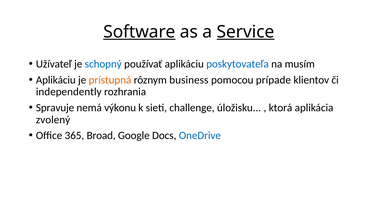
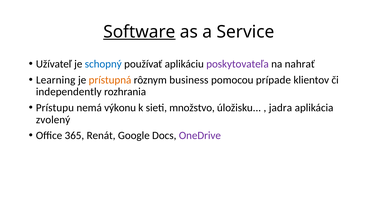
Service underline: present -> none (246, 32)
poskytovateľa colour: blue -> purple (238, 64)
musím: musím -> nahrať (300, 64)
Aplikáciu: Aplikáciu -> Learning (56, 80)
Spravuje: Spravuje -> Prístupu (55, 108)
challenge: challenge -> množstvo (192, 108)
ktorá: ktorá -> jadra (280, 108)
Broad: Broad -> Renát (101, 135)
OneDrive colour: blue -> purple (200, 135)
